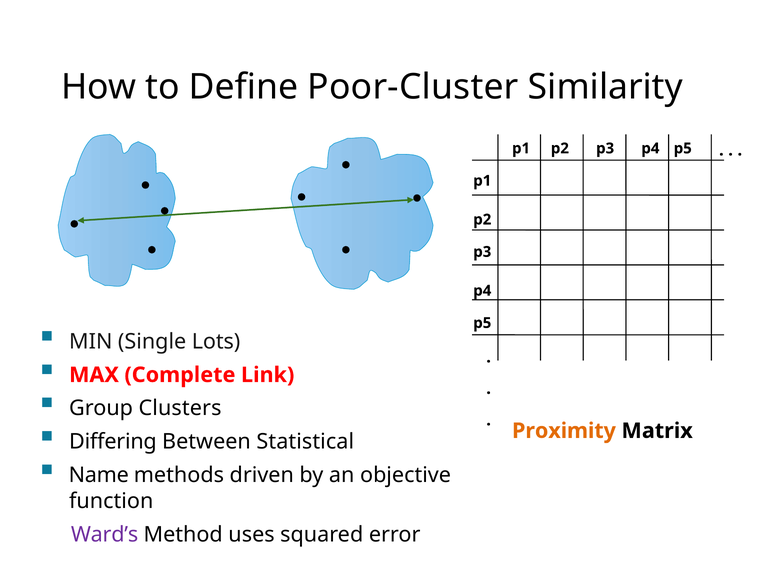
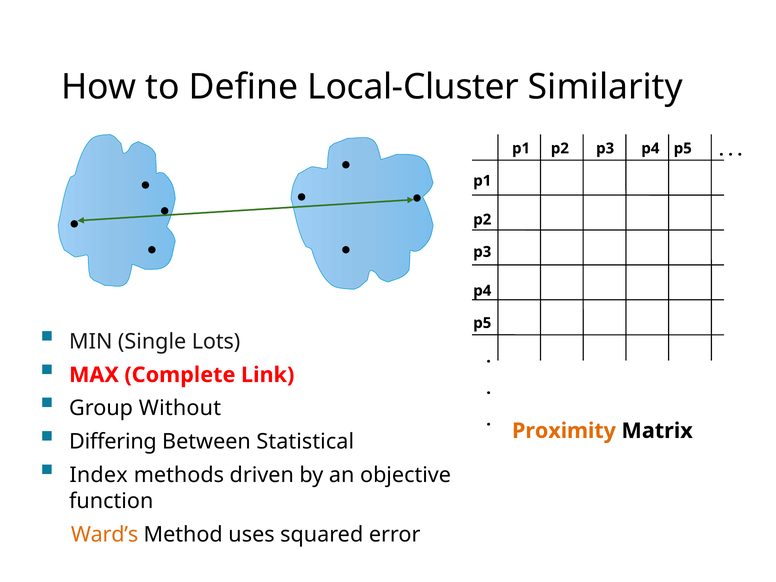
Poor-Cluster: Poor-Cluster -> Local-Cluster (413, 87)
Clusters: Clusters -> Without (180, 408)
Name: Name -> Index (99, 475)
Ward’s colour: purple -> orange (105, 534)
